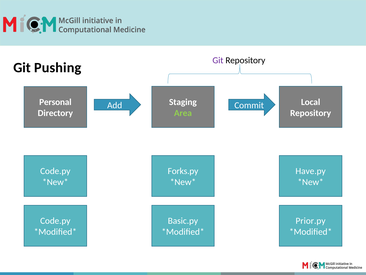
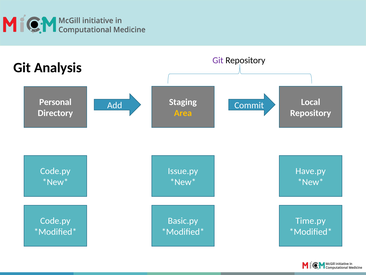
Pushing: Pushing -> Analysis (58, 68)
Area colour: light green -> yellow (183, 113)
Forks.py: Forks.py -> Issue.py (183, 171)
Prior.py: Prior.py -> Time.py (311, 220)
